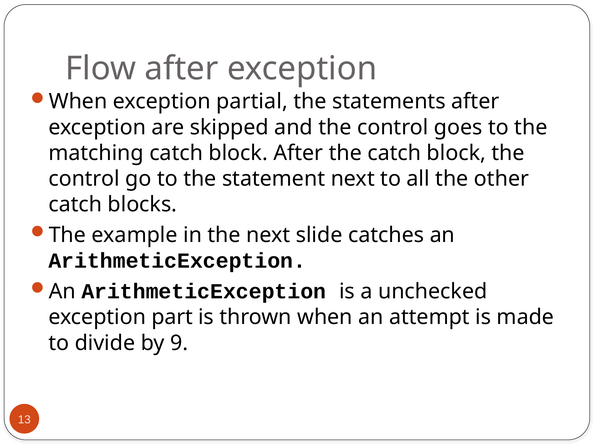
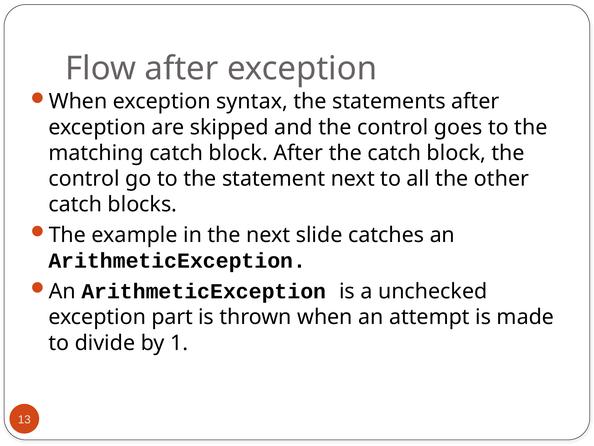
partial: partial -> syntax (252, 101)
9: 9 -> 1 (179, 343)
